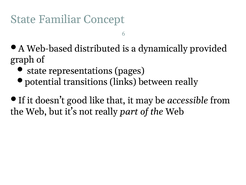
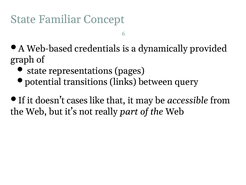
distributed: distributed -> credentials (97, 48)
between really: really -> query (186, 82)
good: good -> cases (77, 100)
